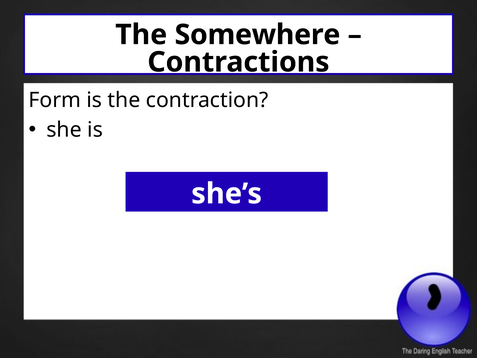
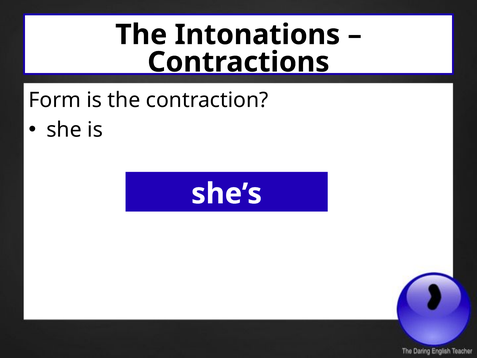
Somewhere: Somewhere -> Intonations (257, 35)
